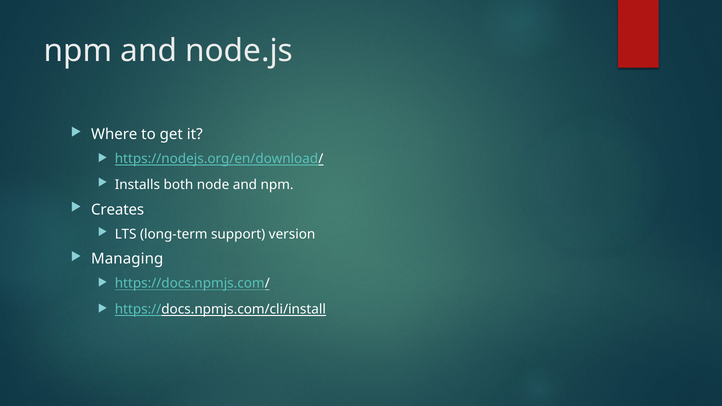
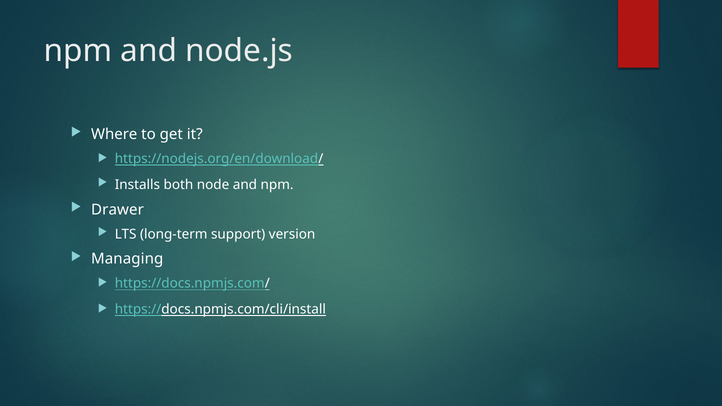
Creates: Creates -> Drawer (117, 210)
